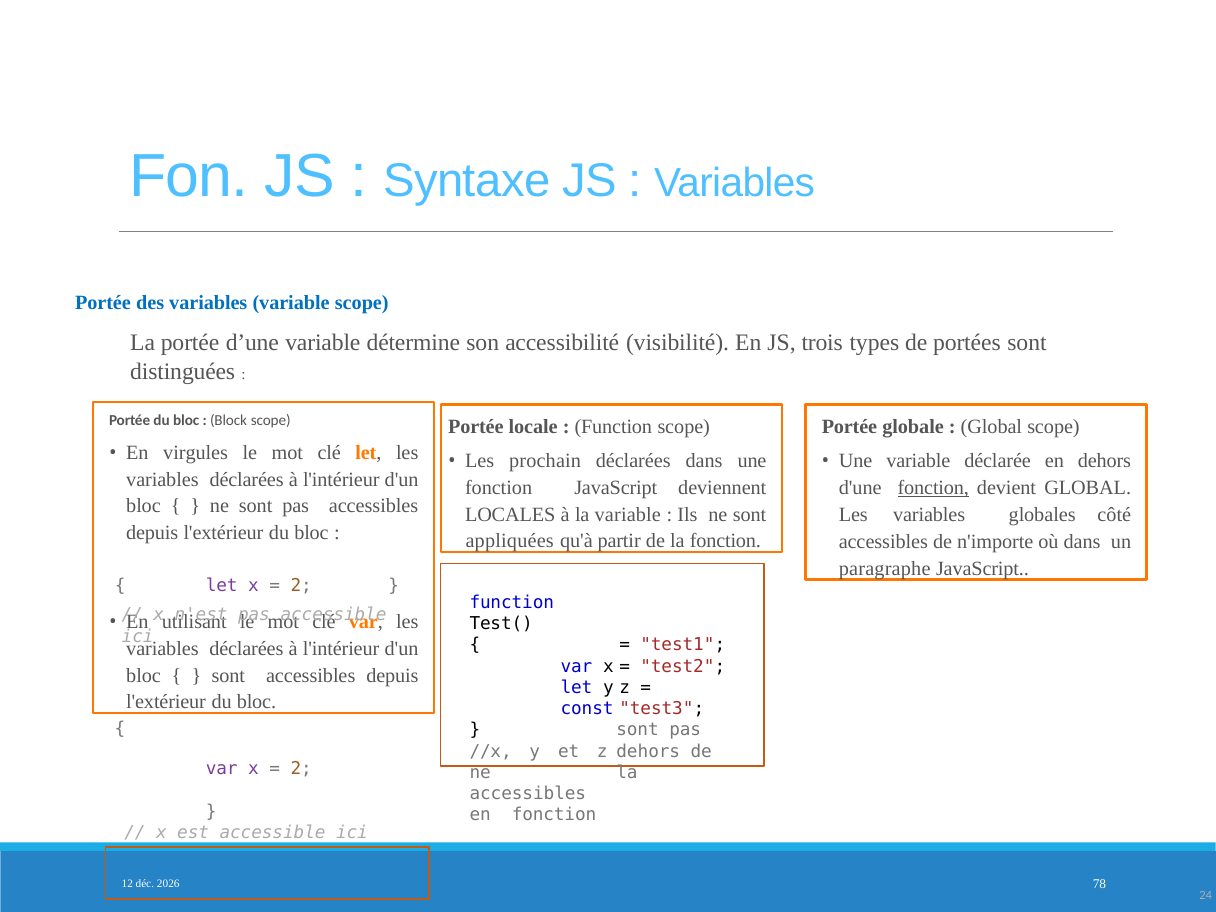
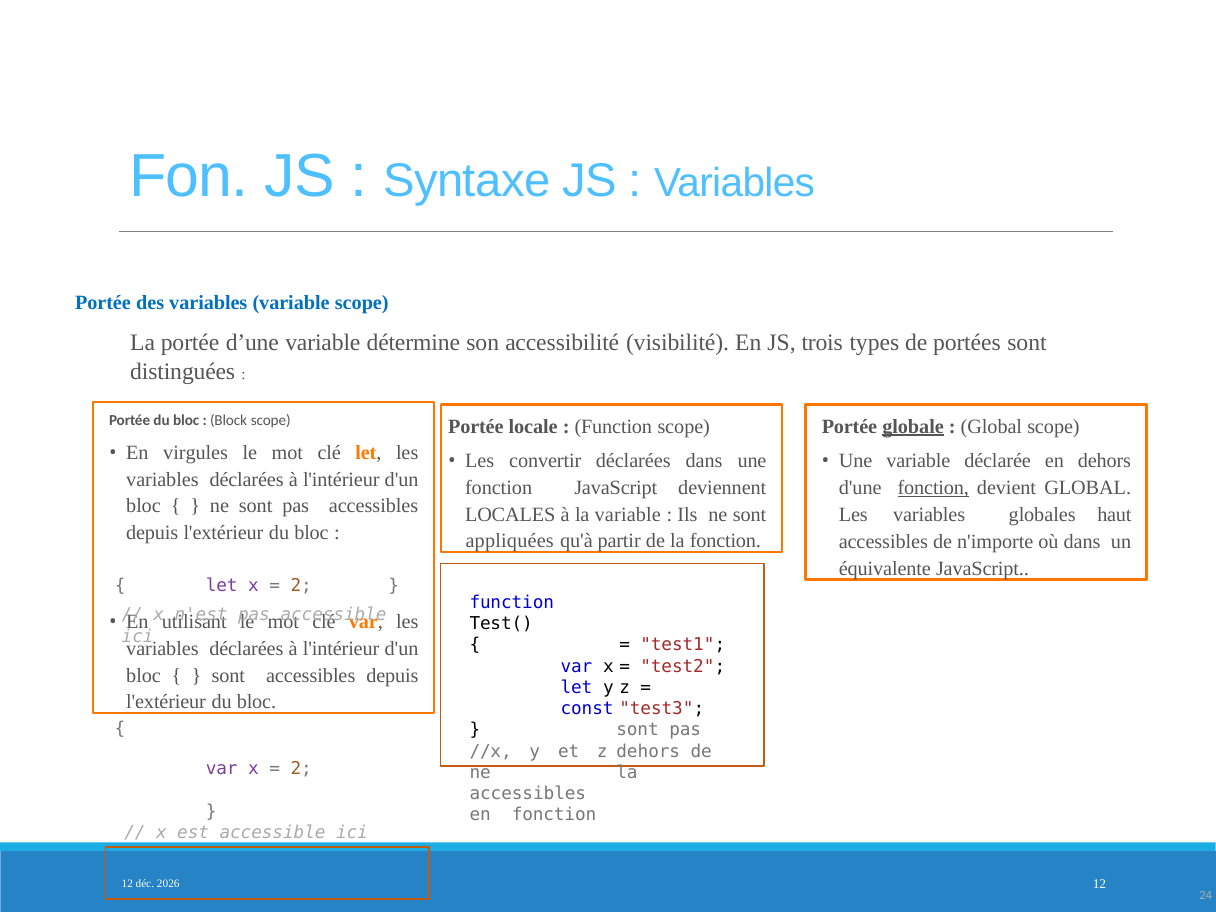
globale underline: none -> present (913, 426)
prochain: prochain -> convertir (545, 461)
côté: côté -> haut (1114, 515)
paragraphe: paragraphe -> équivalente (885, 569)
78: 78 -> 12 (1099, 884)
